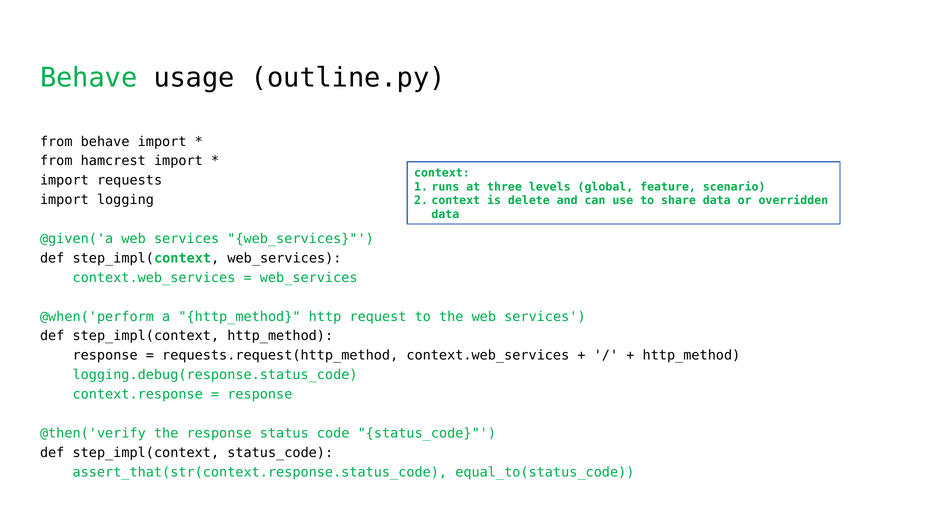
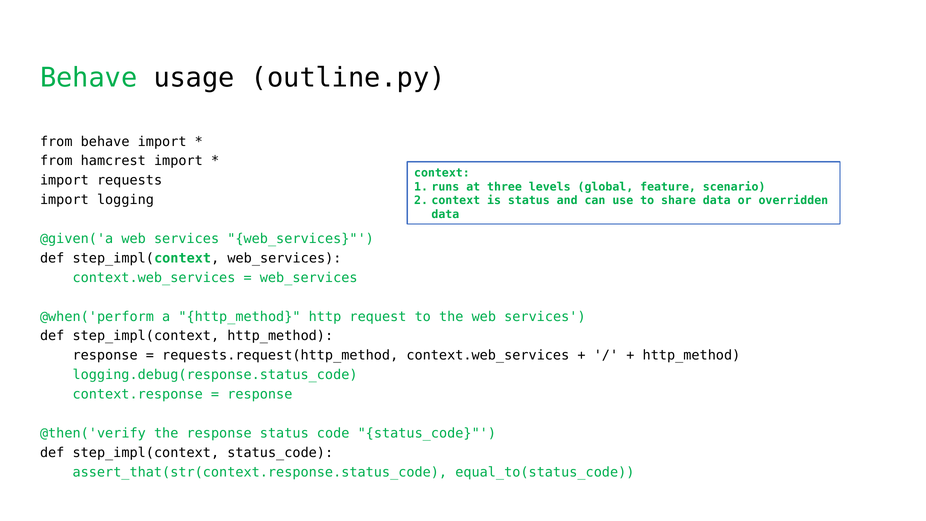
is delete: delete -> status (529, 201)
